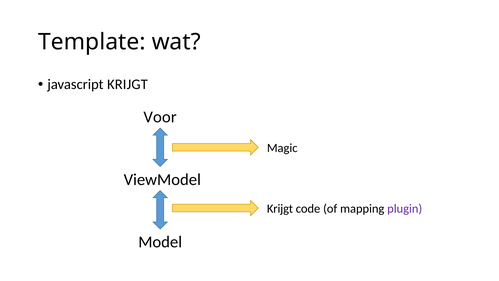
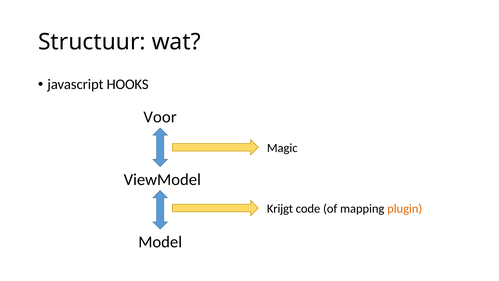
Template: Template -> Structuur (92, 42)
javascript KRIJGT: KRIJGT -> HOOKS (128, 84)
plugin colour: purple -> orange (405, 209)
